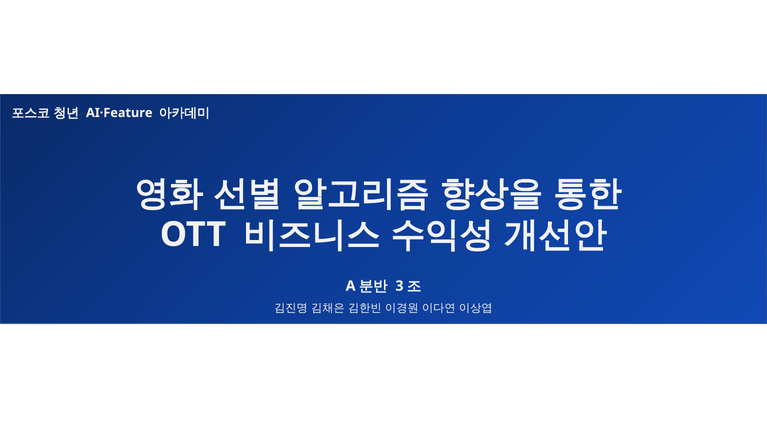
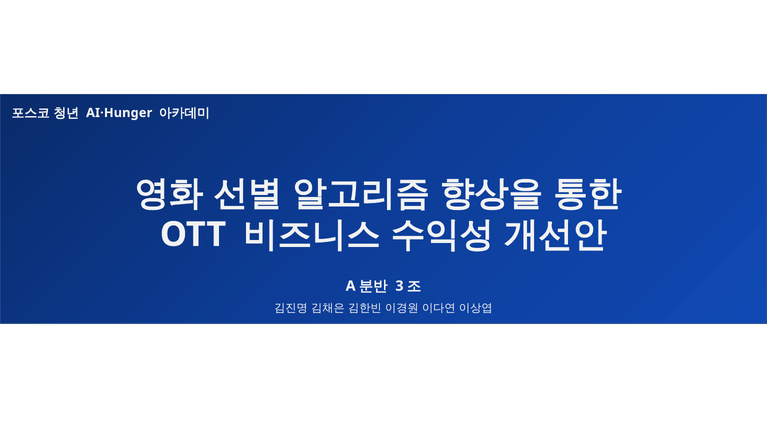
AI·Feature: AI·Feature -> AI·Hunger (119, 113)
